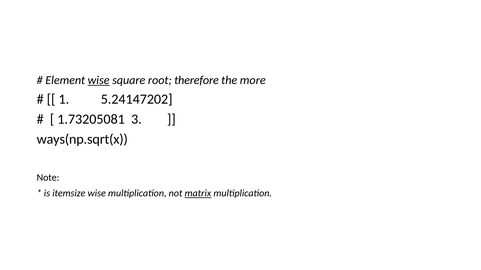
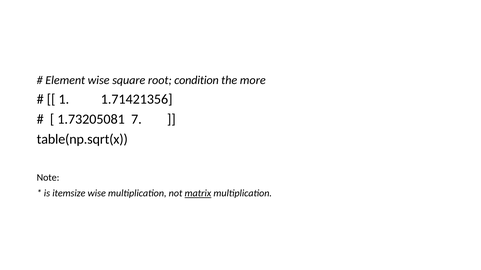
wise underline: present -> none (99, 80)
therefore: therefore -> condition (197, 80)
5.24147202: 5.24147202 -> 1.71421356 (137, 99)
3: 3 -> 7 (136, 119)
ways(np.sqrt(x: ways(np.sqrt(x -> table(np.sqrt(x (82, 140)
